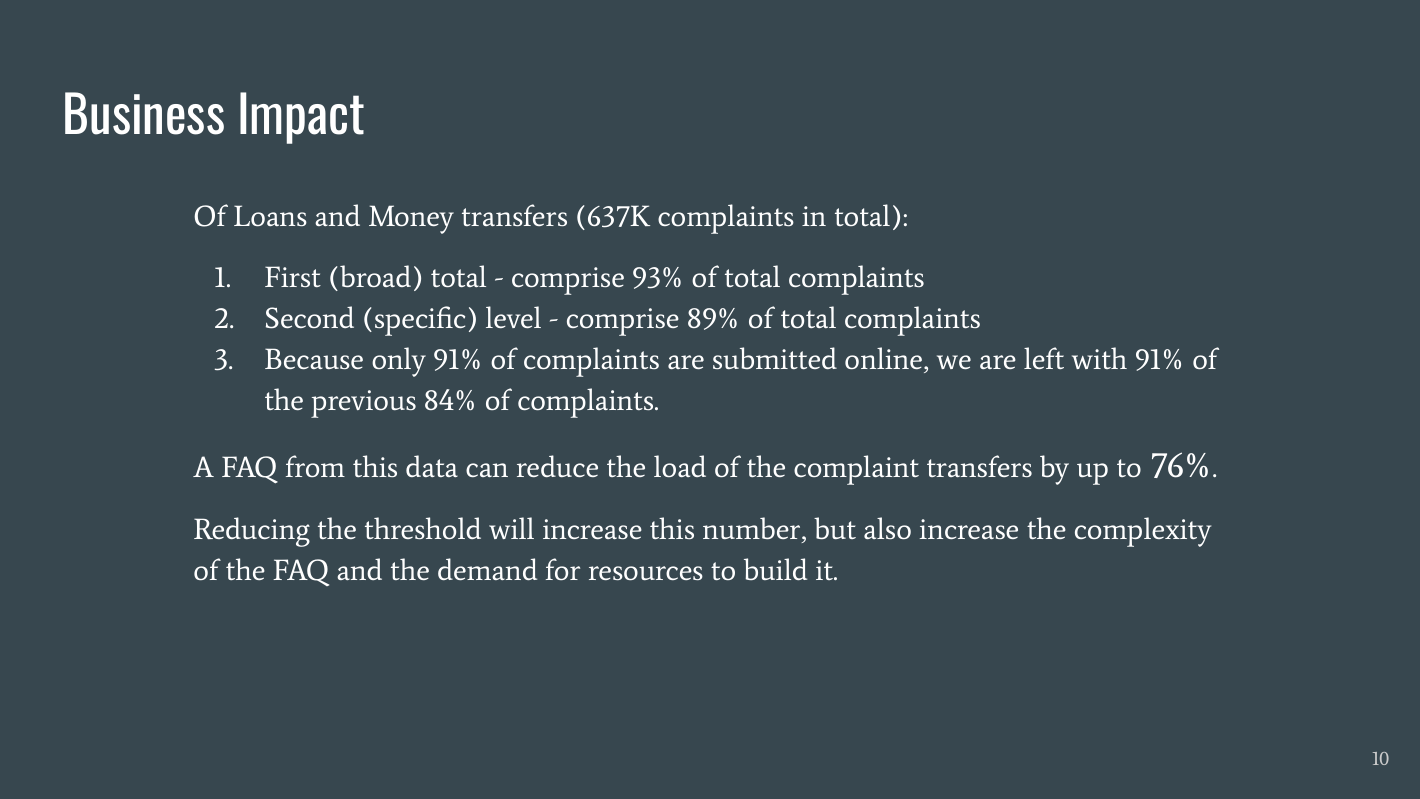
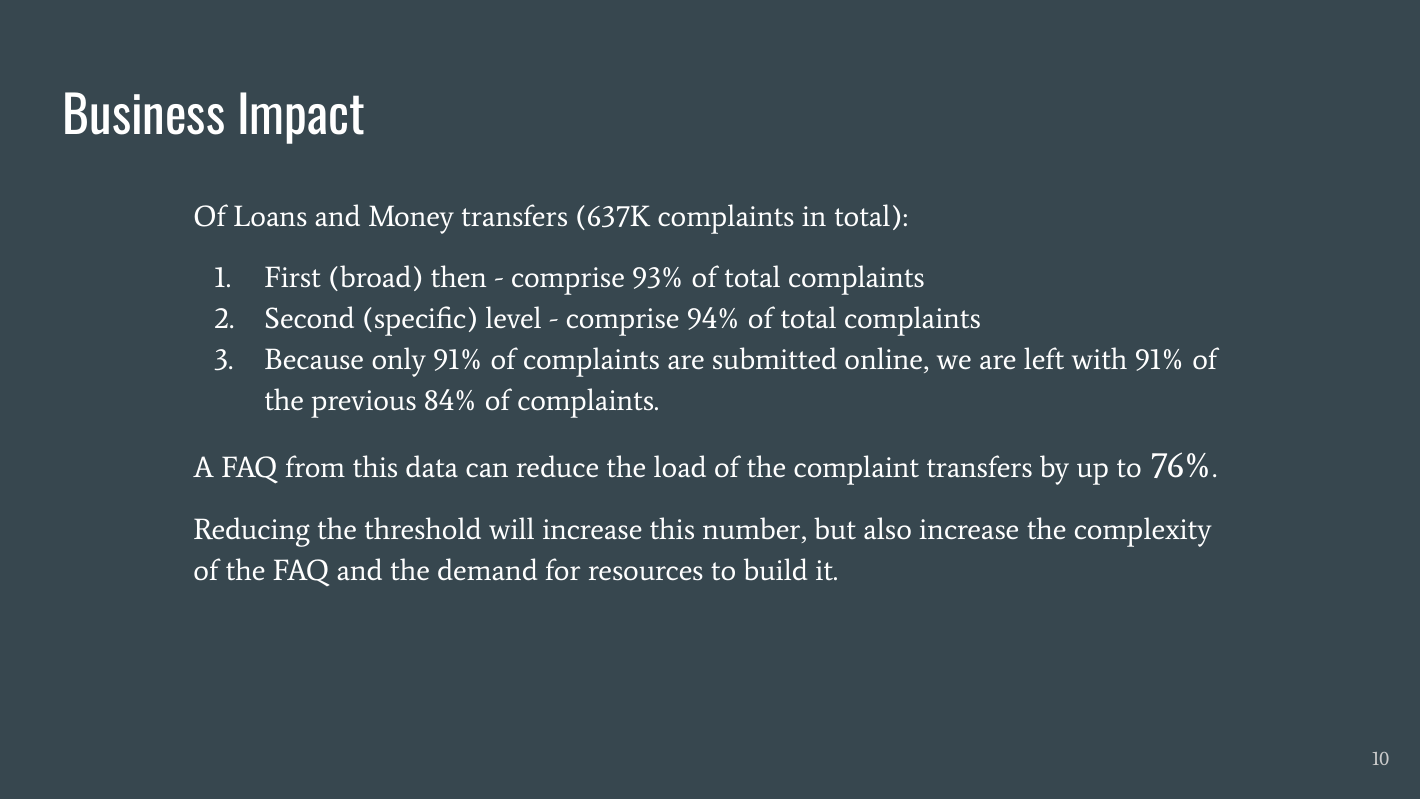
broad total: total -> then (459, 278)
89%: 89% -> 94% (714, 319)
